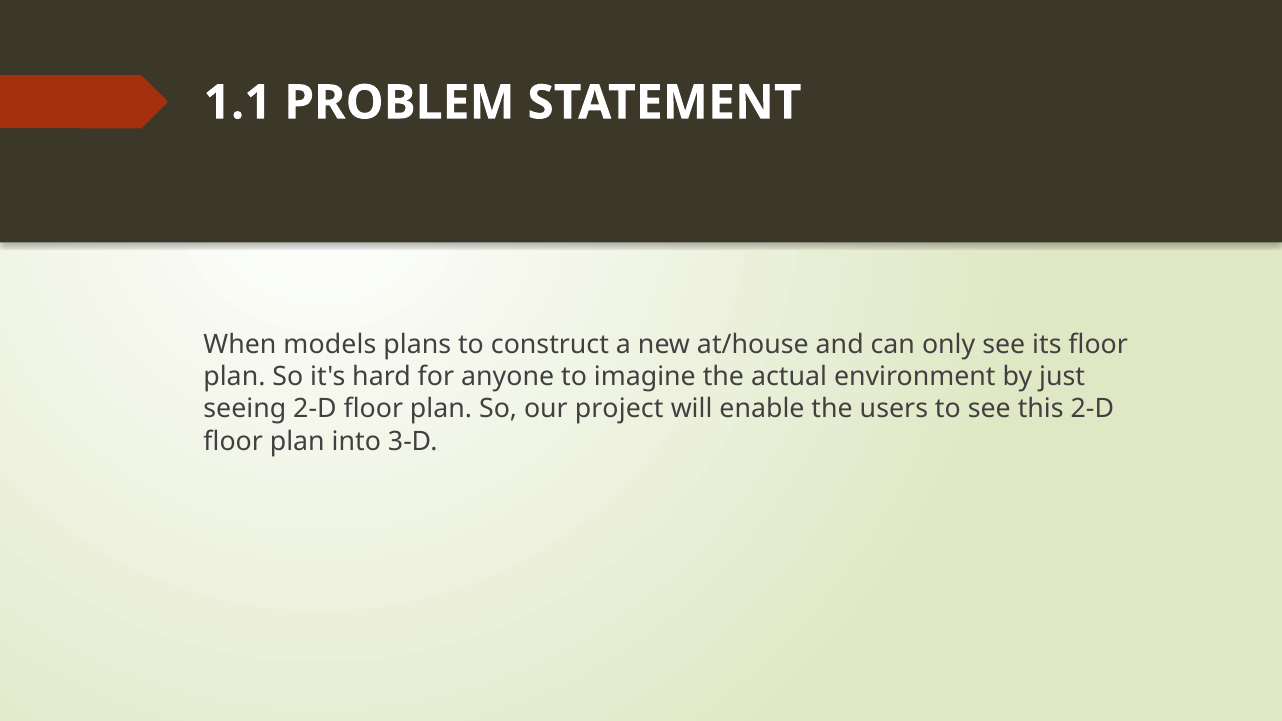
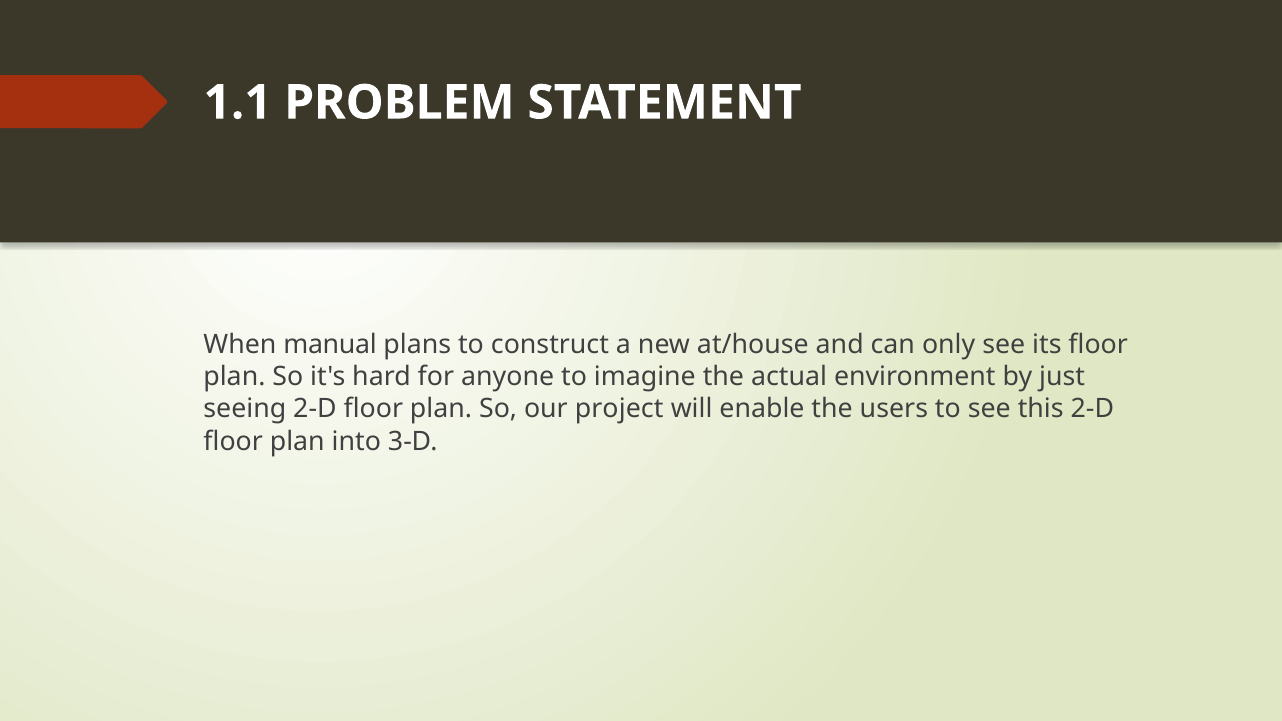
models: models -> manual (330, 345)
